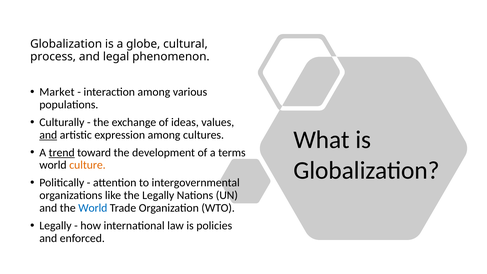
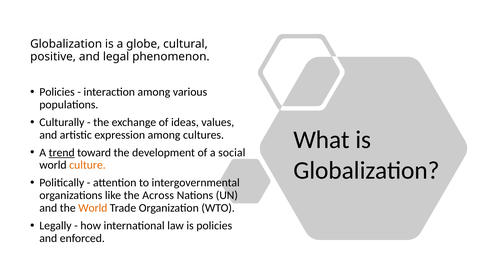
process: process -> positive (53, 57)
Market: Market -> Policies (57, 92)
and underline: present -> none (48, 135)
terms: terms -> social (232, 152)
the Legally: Legally -> Across (158, 195)
World colour: blue -> orange (93, 208)
